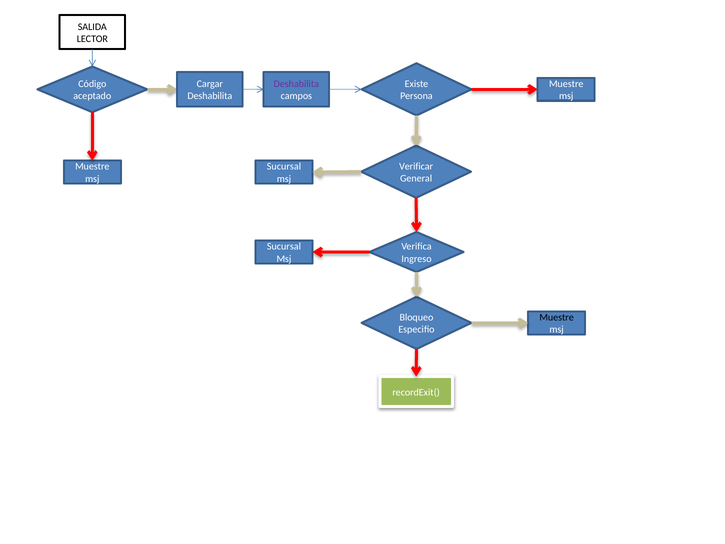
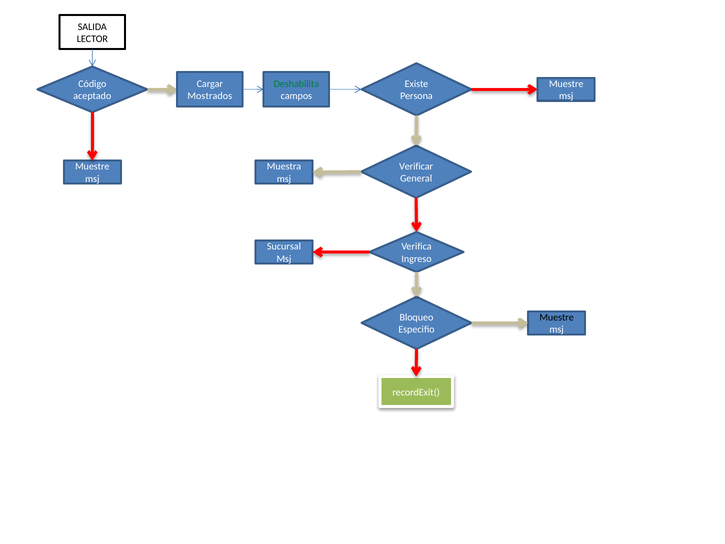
Deshabilita colour: purple -> green (296, 84)
Deshabilita: Deshabilita -> Mostrados (210, 96)
Sucursal: Sucursal -> Muestra (284, 167)
